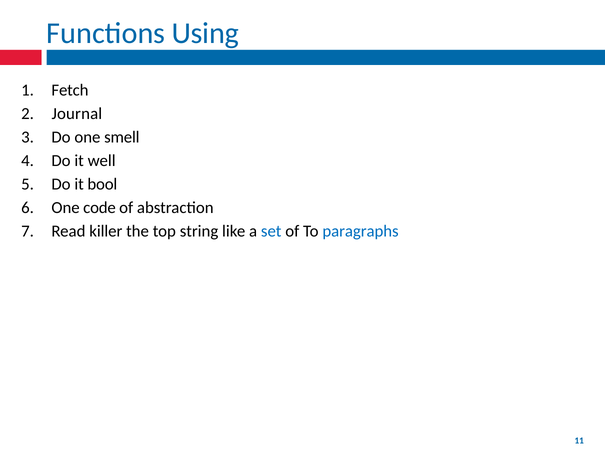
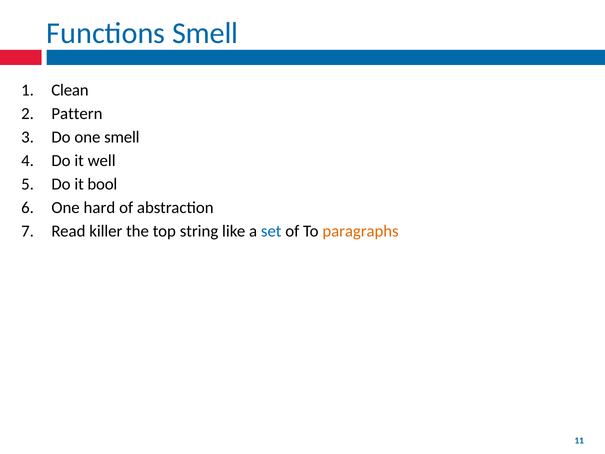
Functions Using: Using -> Smell (205, 33)
Fetch: Fetch -> Clean (70, 90)
Journal: Journal -> Pattern (77, 113)
code: code -> hard (99, 208)
paragraphs colour: blue -> orange (361, 231)
